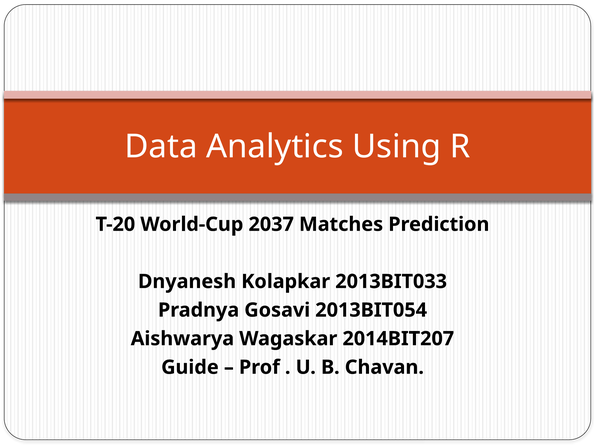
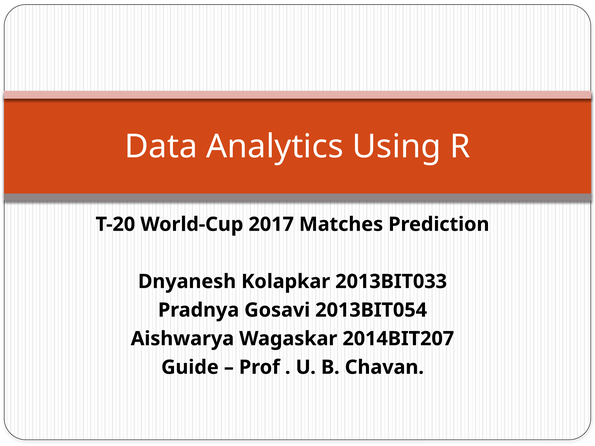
2037: 2037 -> 2017 (271, 224)
